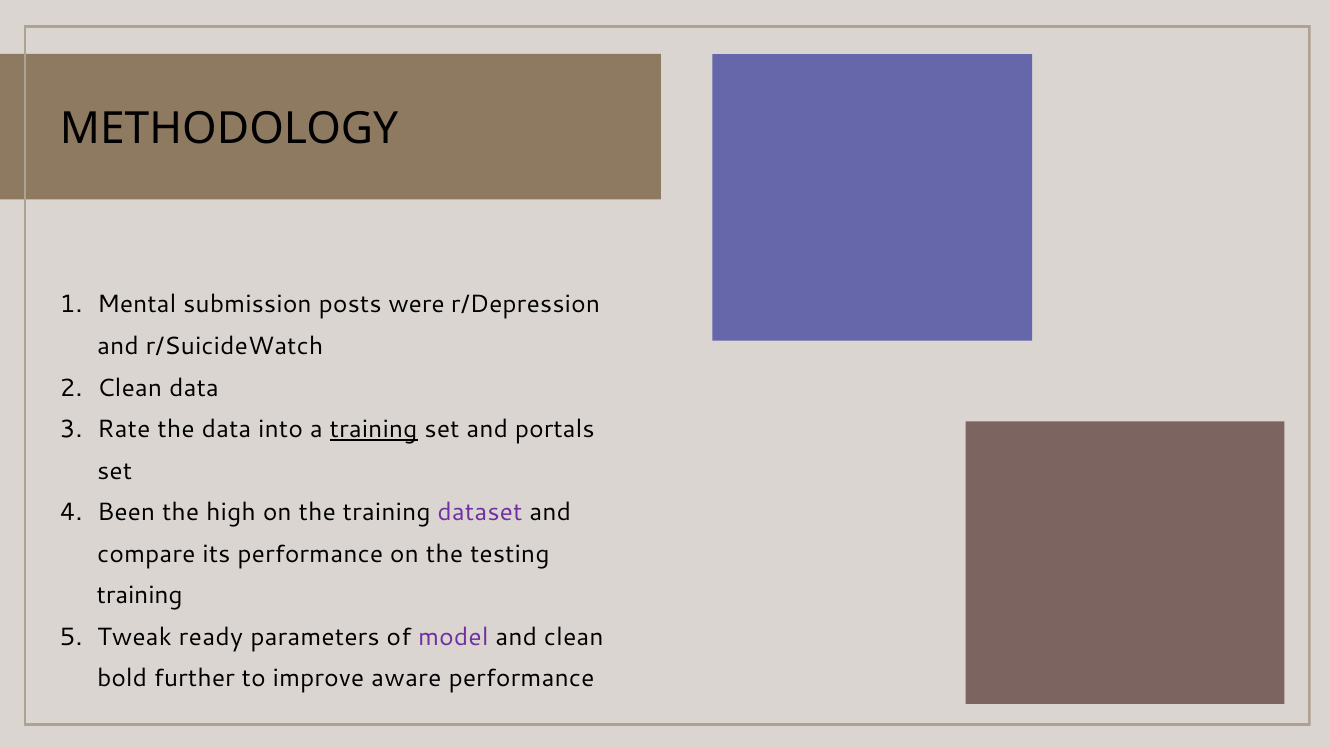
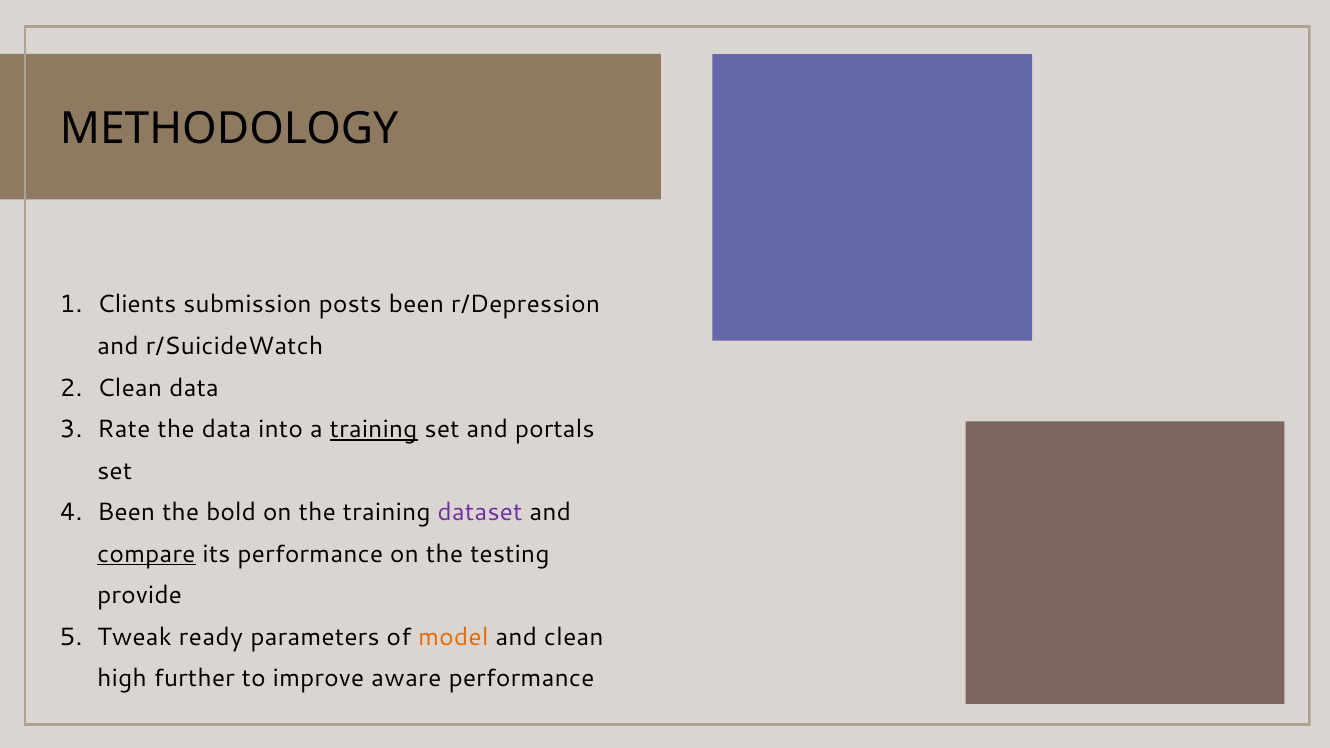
Mental: Mental -> Clients (137, 305)
posts were: were -> been (416, 305)
high: high -> bold (231, 513)
compare underline: none -> present (146, 554)
training: training -> provide (140, 596)
model colour: purple -> orange (453, 637)
bold: bold -> high (122, 679)
